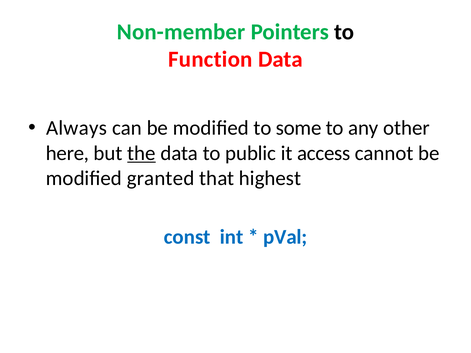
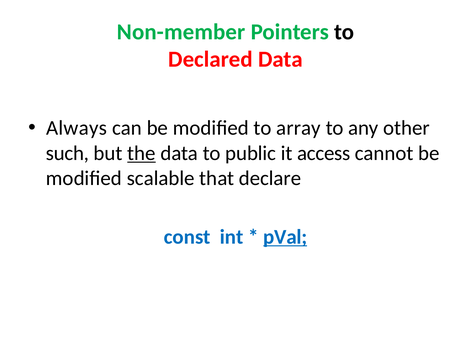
Function: Function -> Declared (211, 59)
some: some -> array (299, 128)
here: here -> such (67, 153)
granted: granted -> scalable (161, 178)
highest: highest -> declare (270, 178)
pVal underline: none -> present (285, 237)
